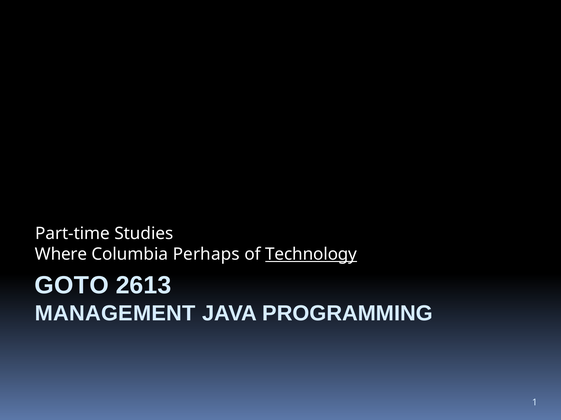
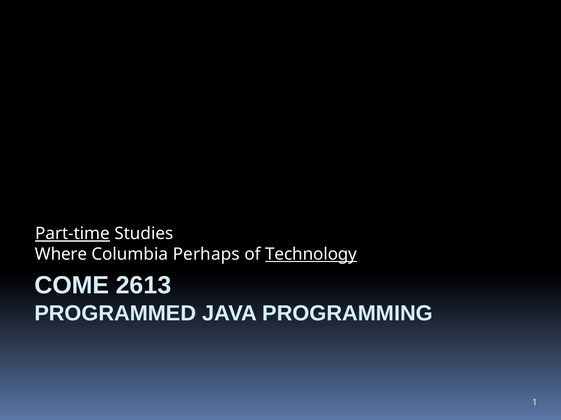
Part-time underline: none -> present (73, 234)
GOTO: GOTO -> COME (72, 286)
MANAGEMENT: MANAGEMENT -> PROGRAMMED (115, 314)
